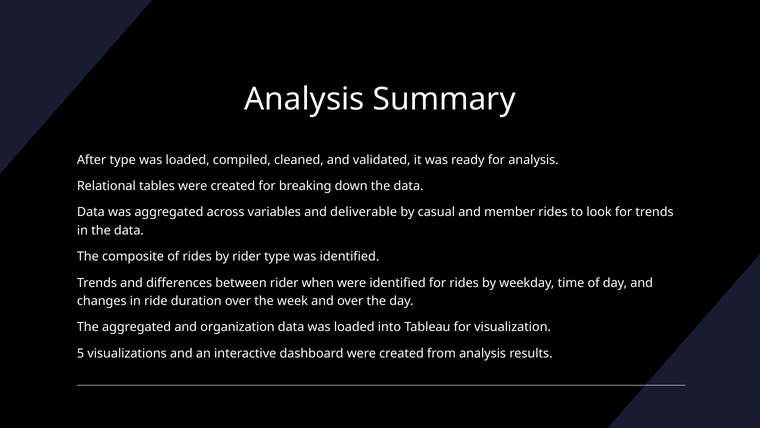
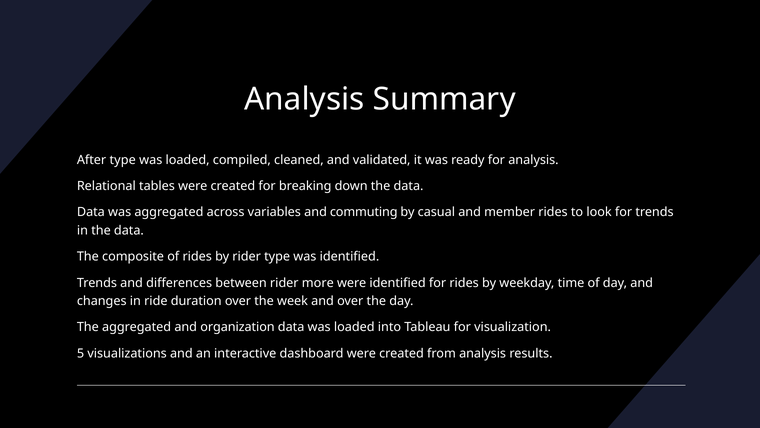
deliverable: deliverable -> commuting (364, 212)
when: when -> more (318, 283)
